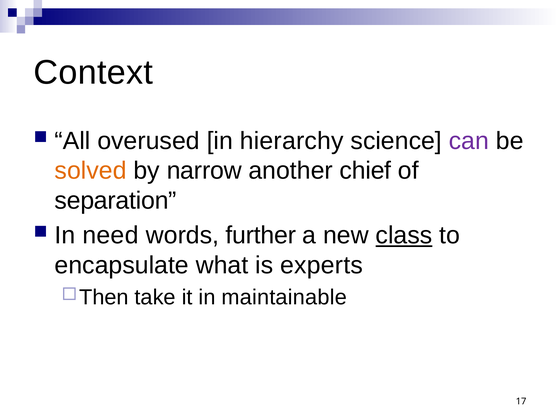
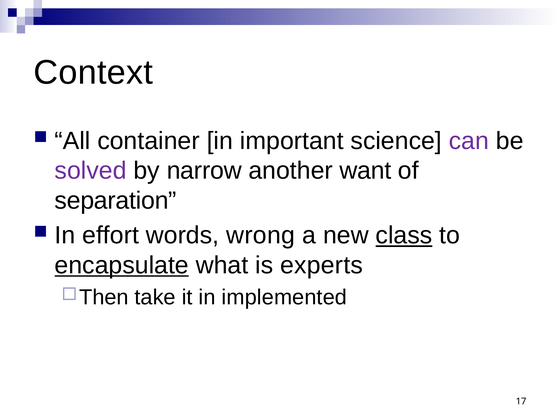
overused: overused -> container (149, 141)
hierarchy: hierarchy -> important (292, 141)
solved colour: orange -> purple (91, 171)
chief: chief -> want (365, 171)
need: need -> effort (111, 235)
further: further -> wrong (261, 235)
encapsulate underline: none -> present (122, 265)
maintainable: maintainable -> implemented (284, 297)
